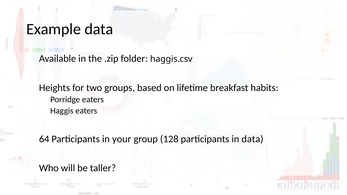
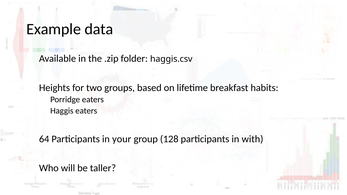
in data: data -> with (252, 139)
